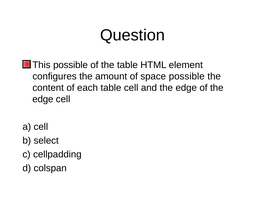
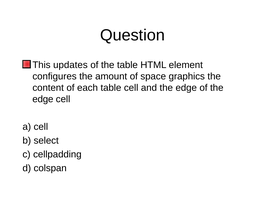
This possible: possible -> updates (70, 65)
space possible: possible -> graphics (187, 77)
